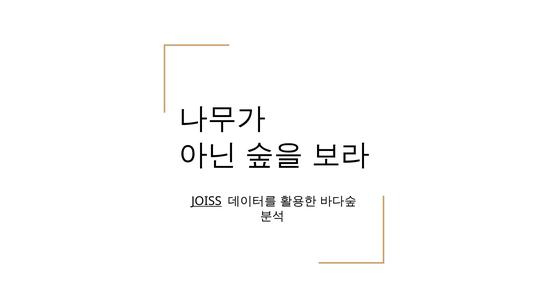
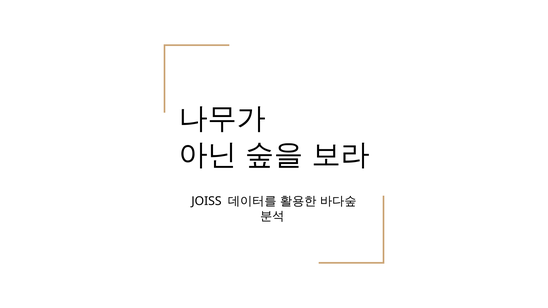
JOISS underline: present -> none (206, 201)
